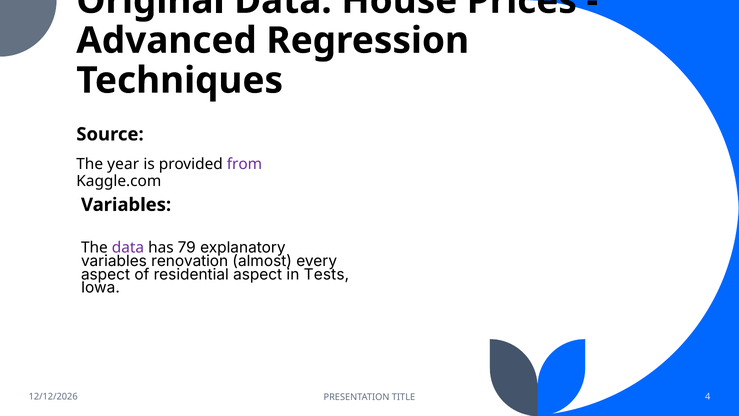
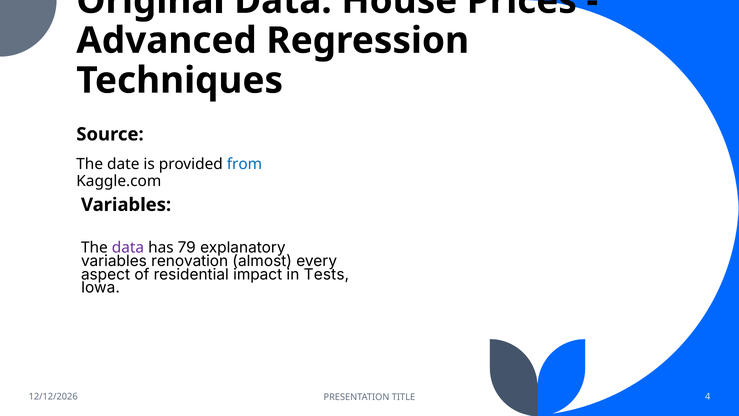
year: year -> date (123, 164)
from colour: purple -> blue (244, 164)
residential aspect: aspect -> impact (258, 274)
